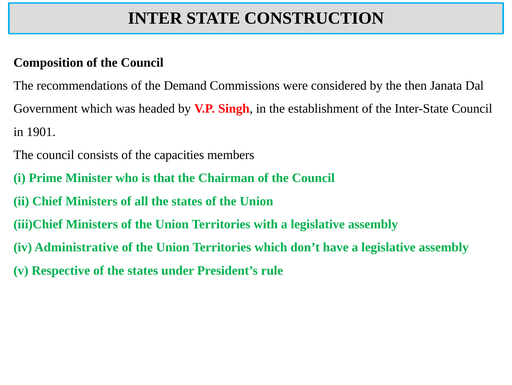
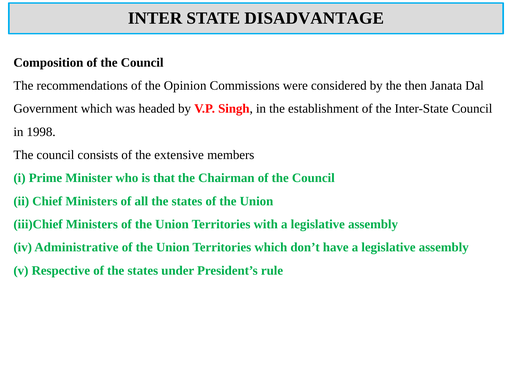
CONSTRUCTION: CONSTRUCTION -> DISADVANTAGE (314, 18)
Demand: Demand -> Opinion (185, 86)
1901: 1901 -> 1998 (41, 132)
capacities: capacities -> extensive (179, 155)
